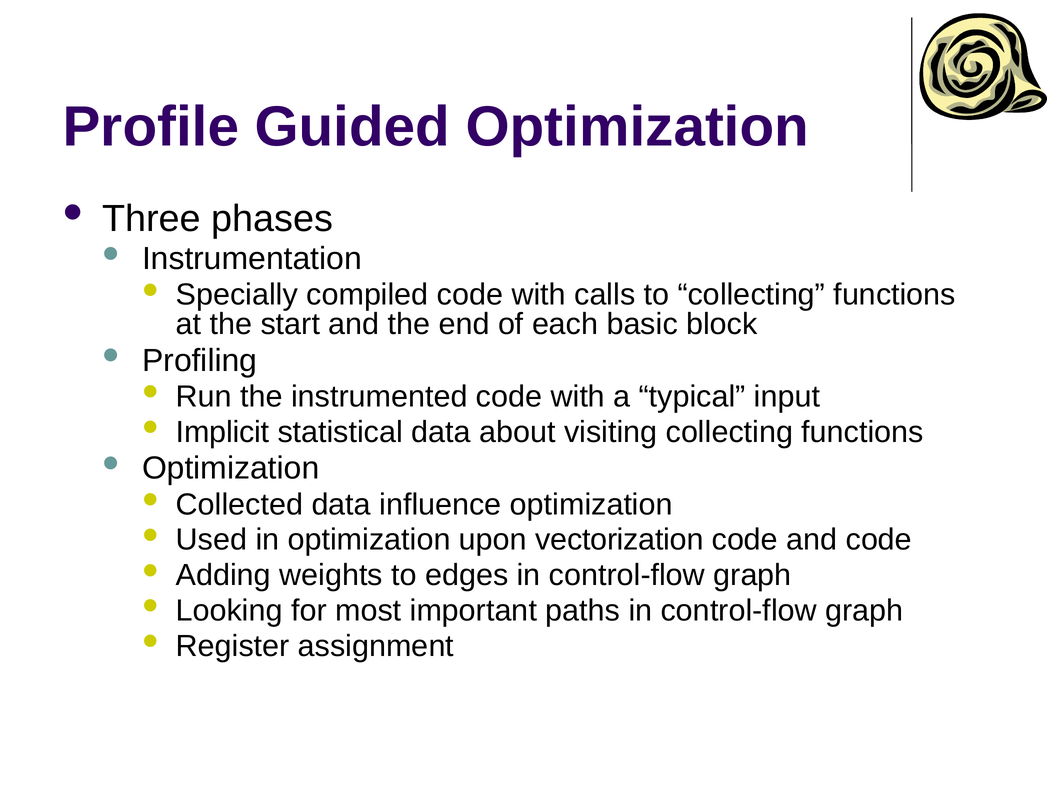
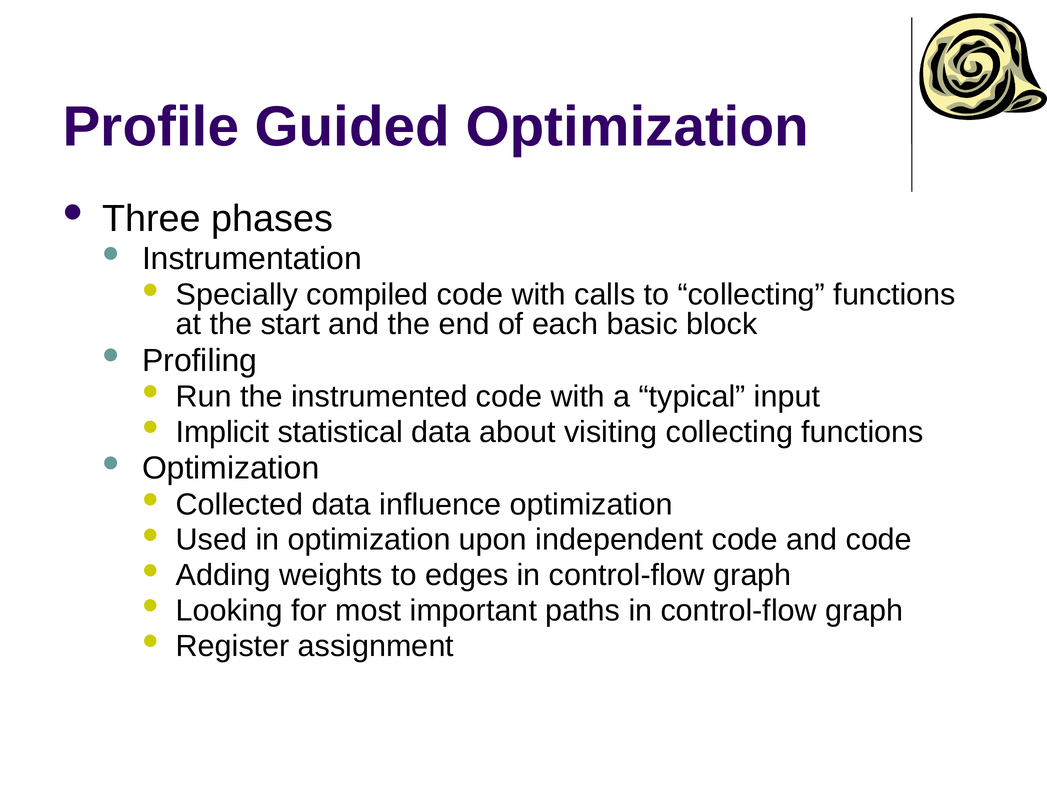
vectorization: vectorization -> independent (619, 540)
